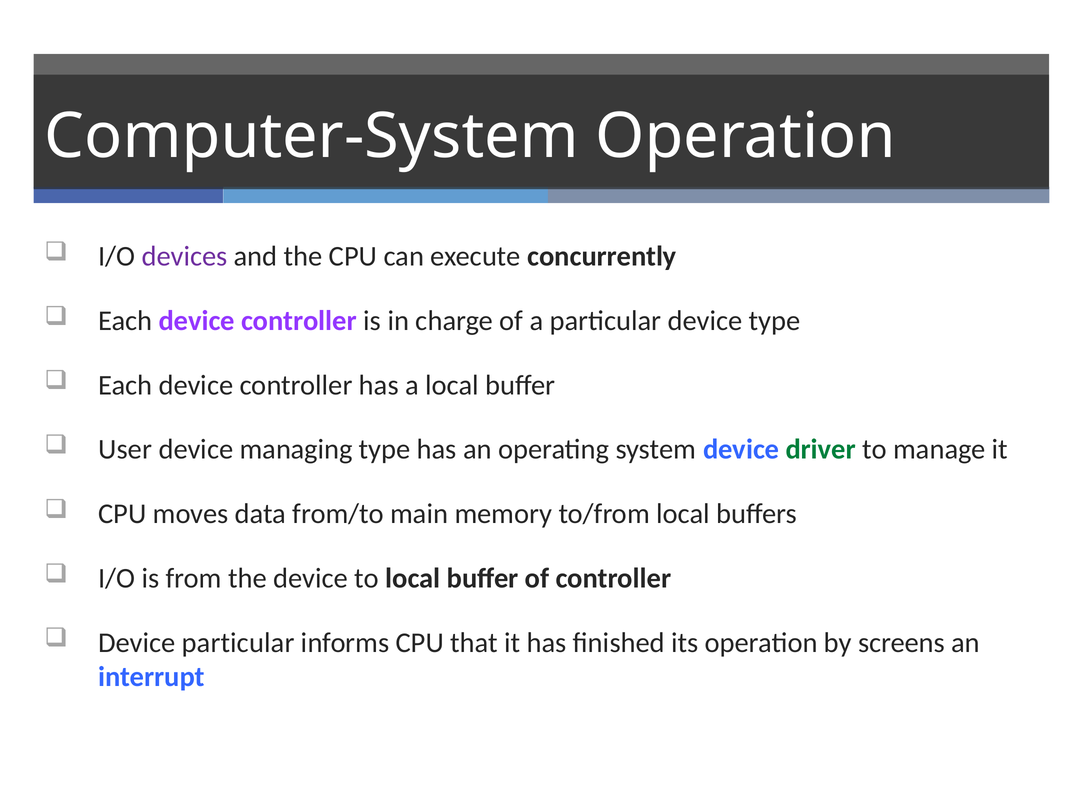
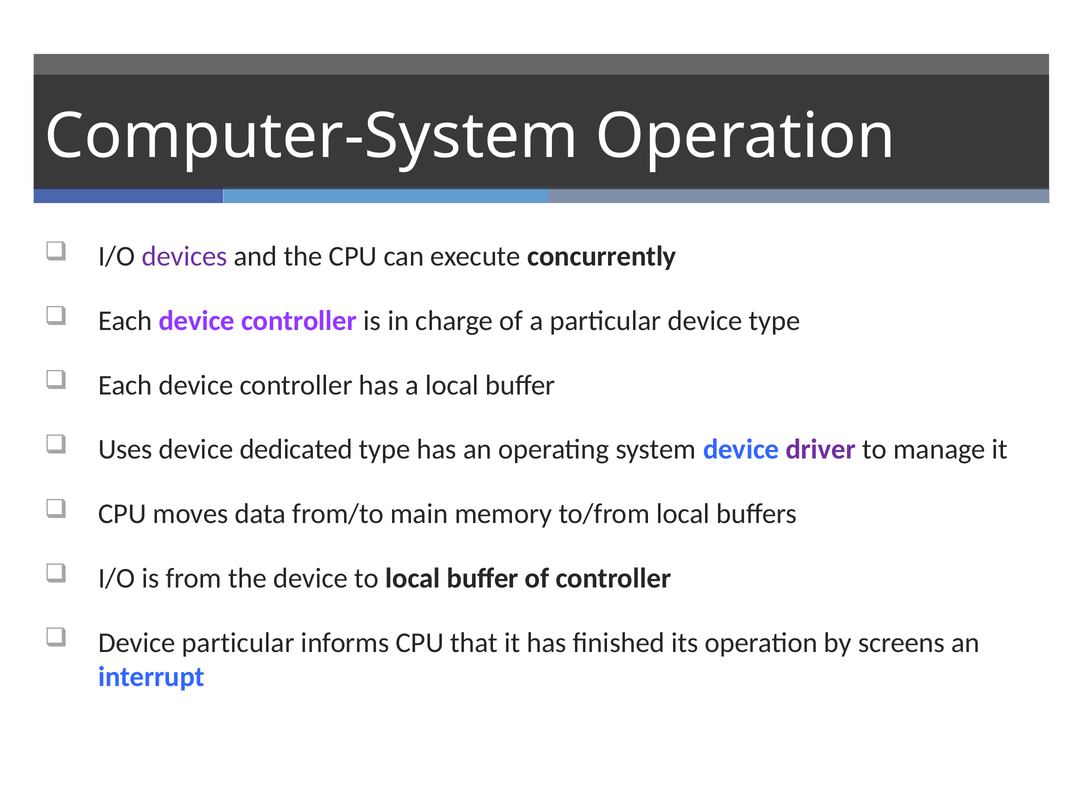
User: User -> Uses (125, 450)
managing: managing -> dedicated (296, 450)
driver colour: green -> purple (821, 450)
